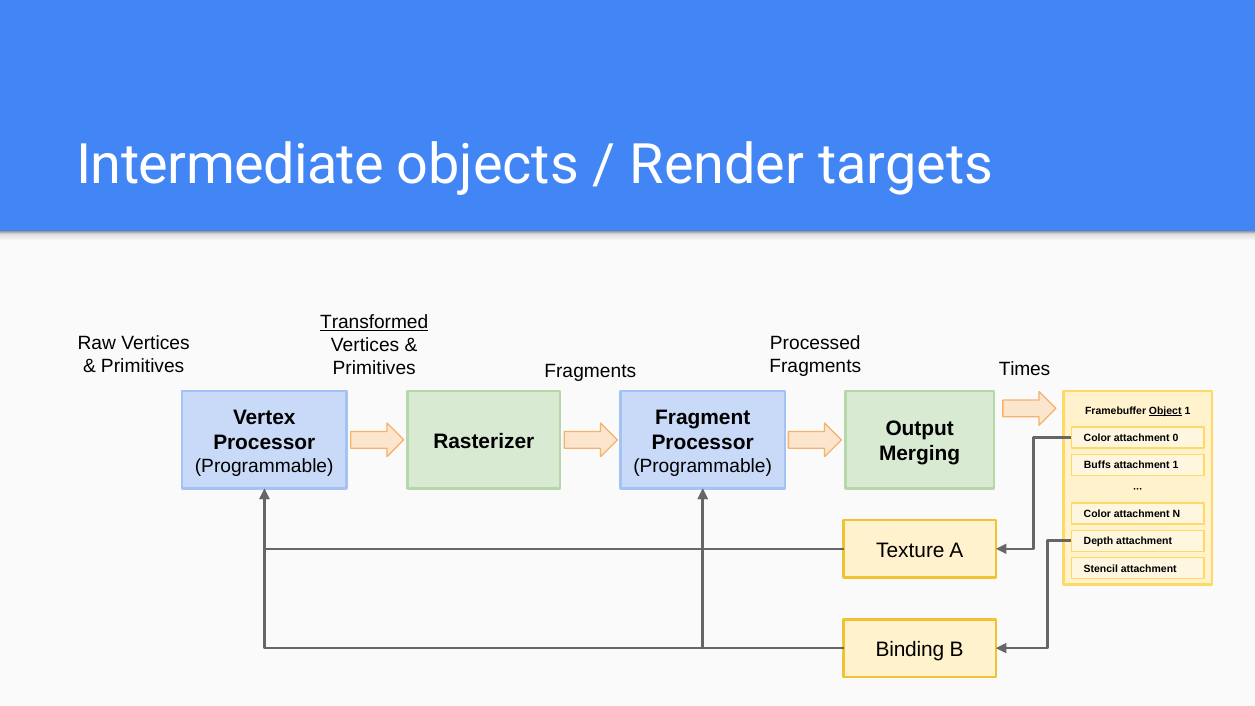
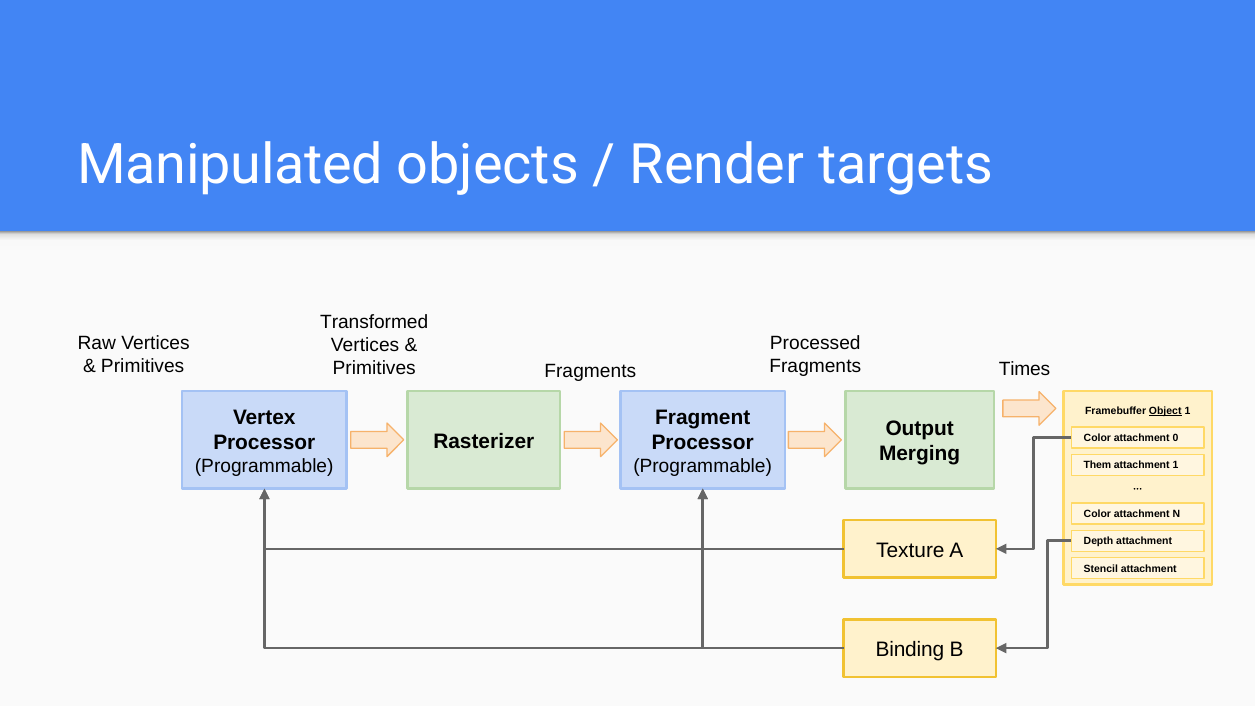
Intermediate: Intermediate -> Manipulated (230, 165)
Transformed underline: present -> none (374, 323)
Buffs: Buffs -> Them (1097, 465)
